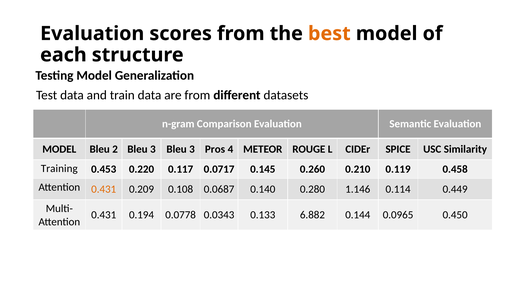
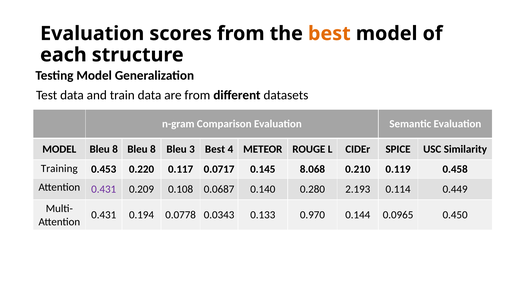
MODEL Bleu 2: 2 -> 8 (115, 149)
3: 3 -> 8 (153, 149)
3 Pros: Pros -> Best (215, 149)
0.260: 0.260 -> 8.068 (312, 169)
0.431 colour: orange -> purple (104, 189)
1.146: 1.146 -> 2.193 (358, 189)
6.882: 6.882 -> 0.970 (312, 215)
